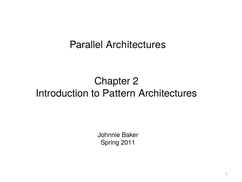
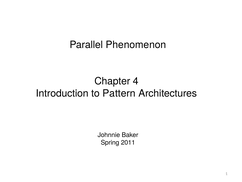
Parallel Architectures: Architectures -> Phenomenon (136, 45)
2: 2 -> 4 (136, 81)
